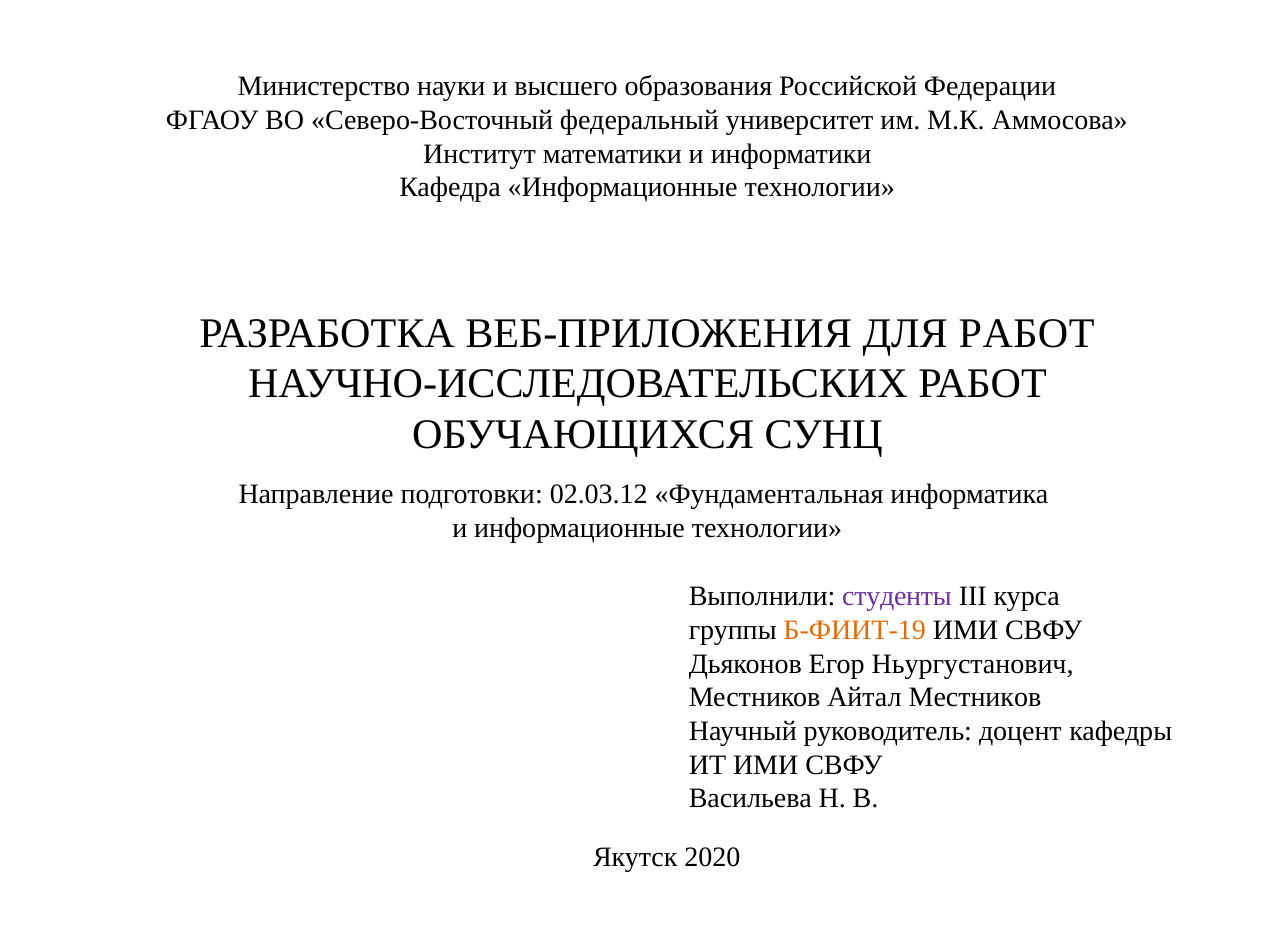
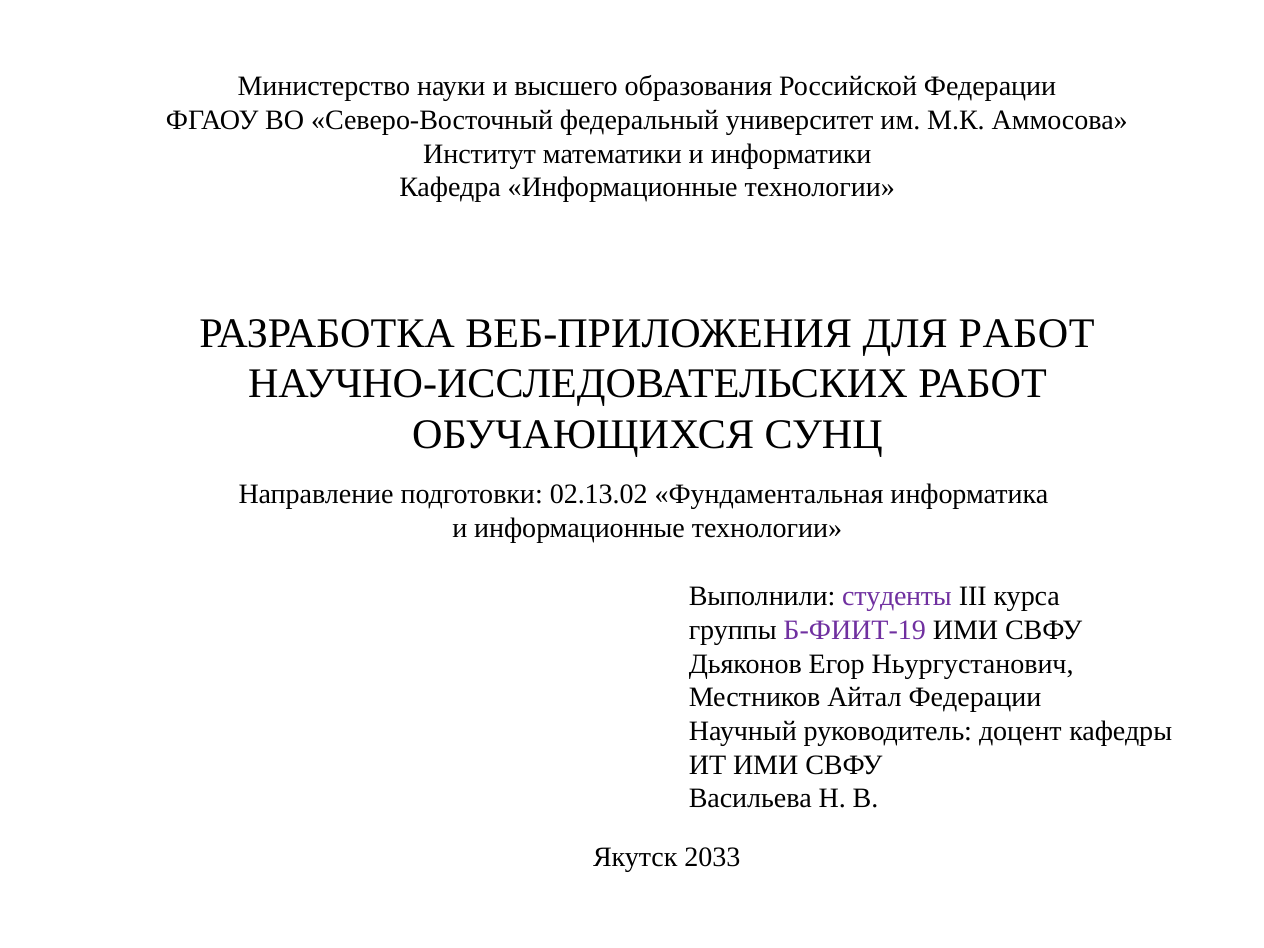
02.03.12: 02.03.12 -> 02.13.02 (599, 494)
Б-ФИИТ-19 colour: orange -> purple (855, 630)
Айтал Местников: Местников -> Федерации (975, 697)
2020: 2020 -> 2033 (712, 858)
